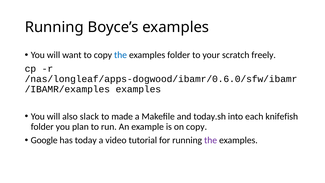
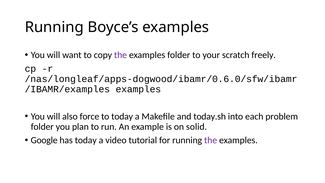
the colour: blue -> purple (121, 55)
slack: slack -> force (89, 116)
to made: made -> today (122, 116)
knifefish: knifefish -> problem (282, 116)
on copy: copy -> solid (197, 127)
